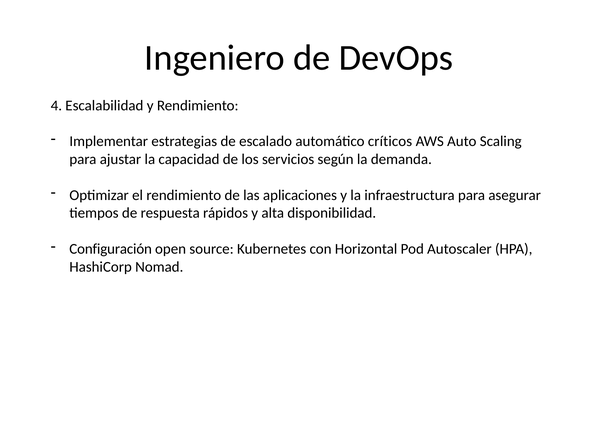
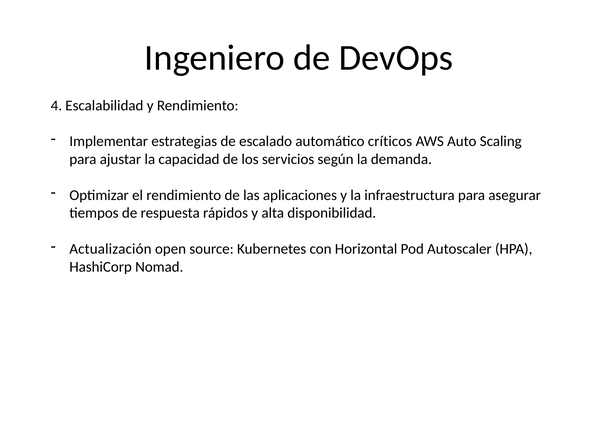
Configuración: Configuración -> Actualización (110, 249)
